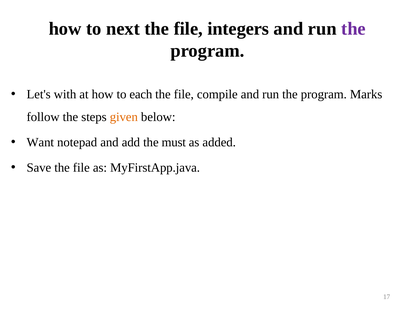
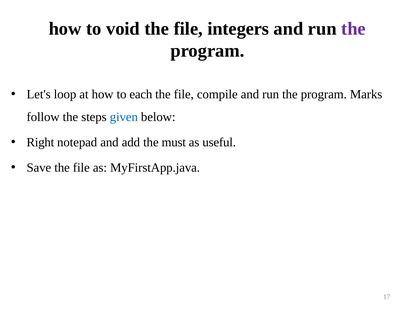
next: next -> void (123, 29)
with: with -> loop (65, 94)
given colour: orange -> blue (124, 117)
Want: Want -> Right (40, 142)
added: added -> useful (219, 142)
